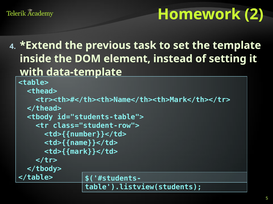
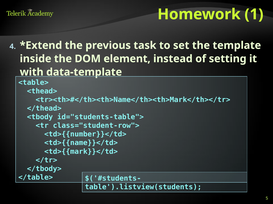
2: 2 -> 1 (254, 14)
